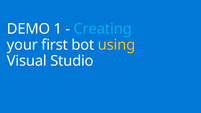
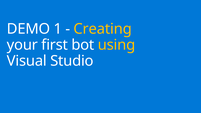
Creating colour: light blue -> yellow (103, 29)
